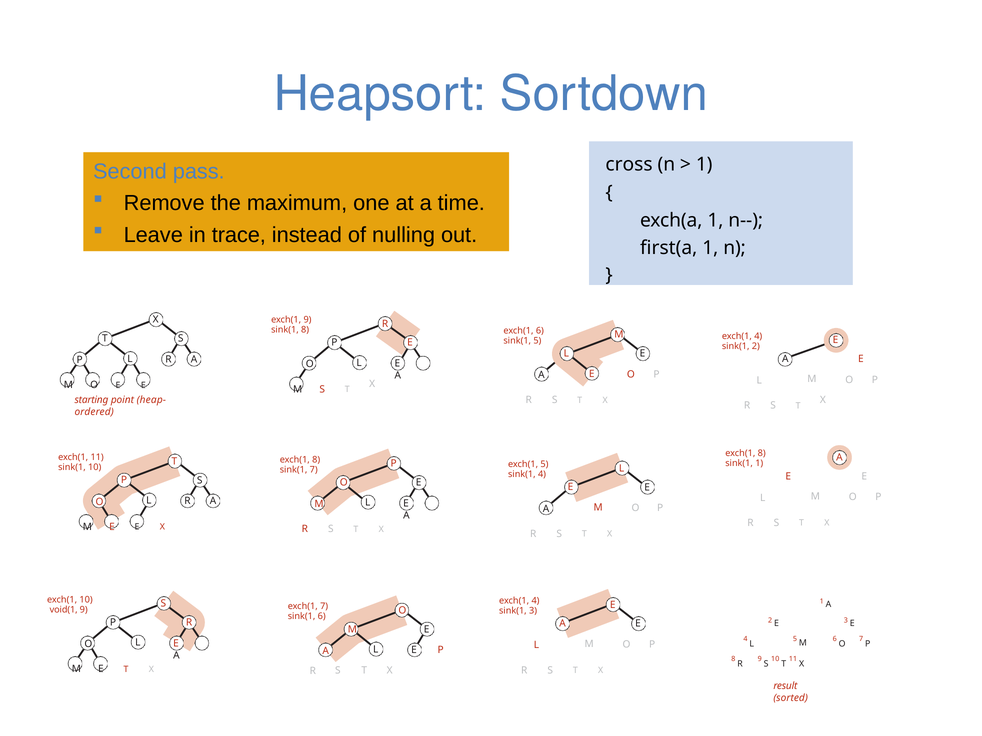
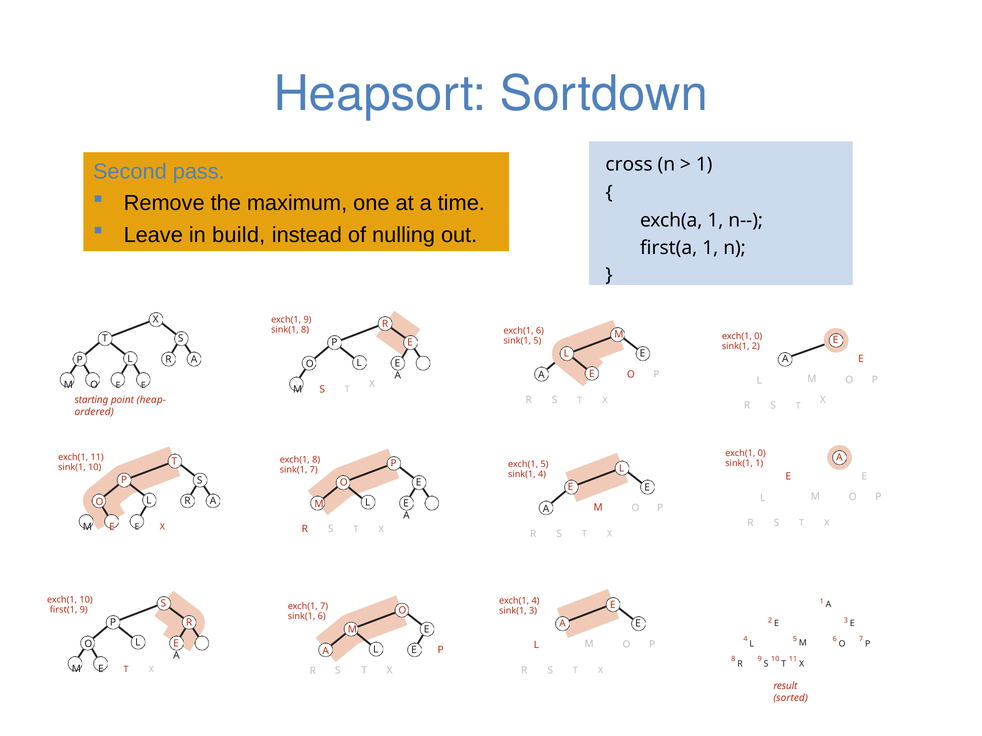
trace: trace -> build (239, 235)
4: 4 -> 0 (758, 336)
8: 8 -> 0 (762, 454)
void(1: void(1 -> first(1 (64, 610)
